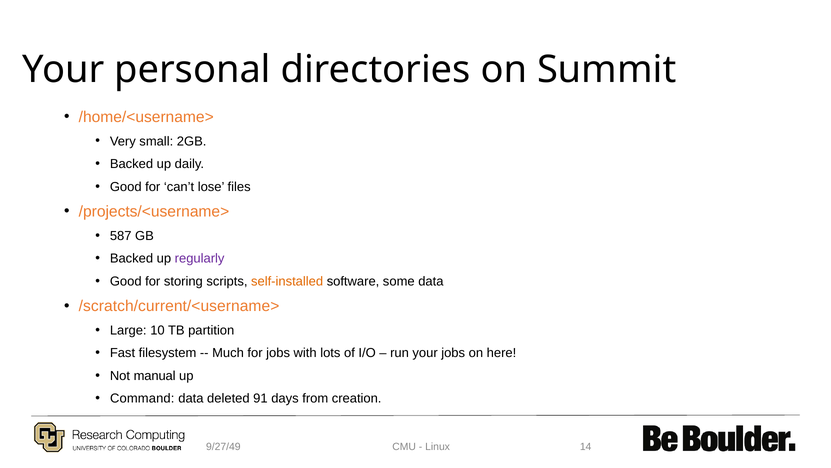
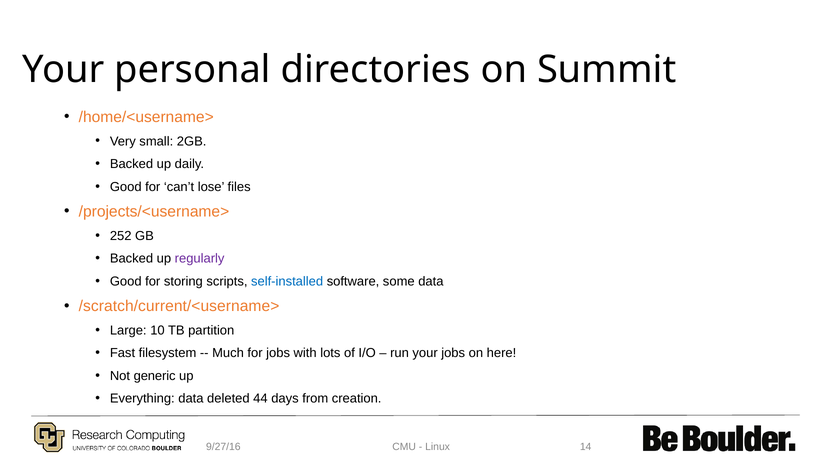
587: 587 -> 252 (121, 236)
self-installed colour: orange -> blue (287, 281)
manual: manual -> generic (155, 375)
Command: Command -> Everything (142, 398)
91: 91 -> 44 (260, 398)
9/27/49: 9/27/49 -> 9/27/16 (223, 446)
